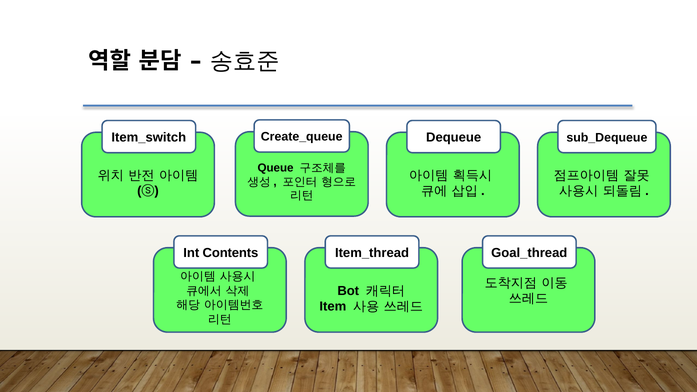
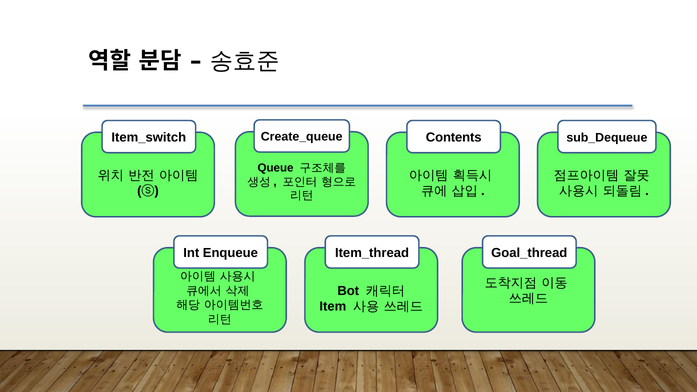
Dequeue: Dequeue -> Contents (454, 138)
Contents: Contents -> Enqueue (230, 253)
